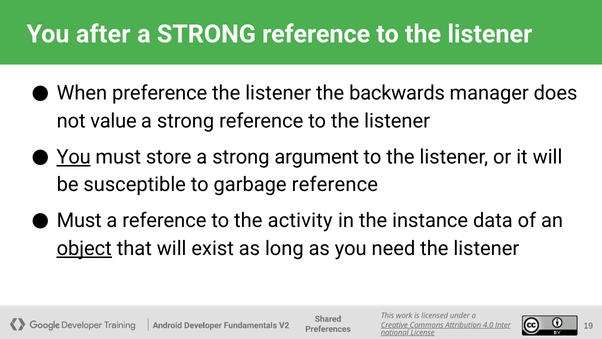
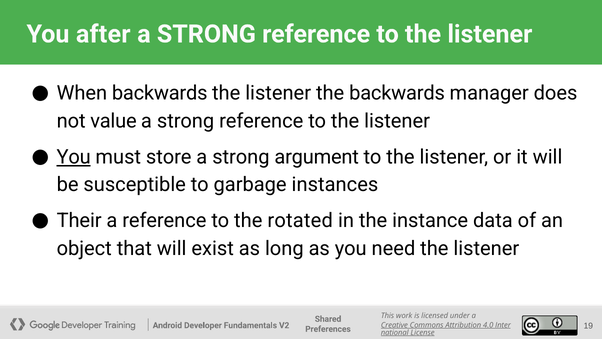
When preference: preference -> backwards (160, 93)
garbage reference: reference -> instances (335, 185)
Must: Must -> Their (79, 221)
activity: activity -> rotated (300, 221)
object underline: present -> none (84, 248)
